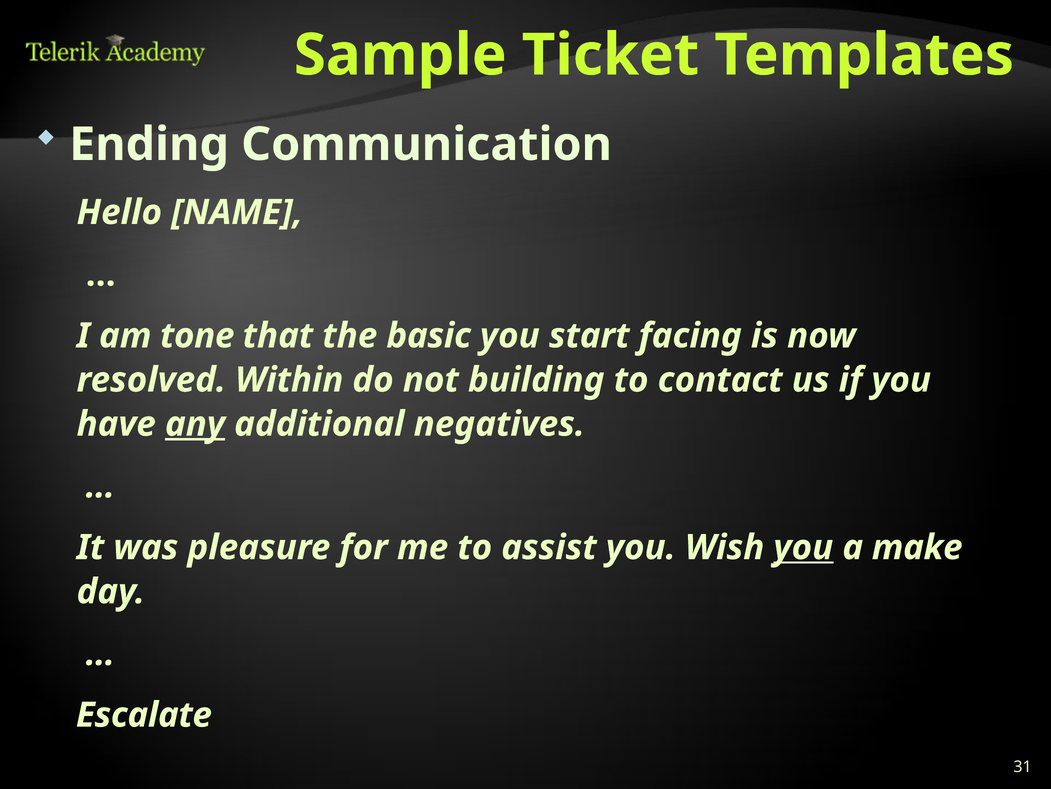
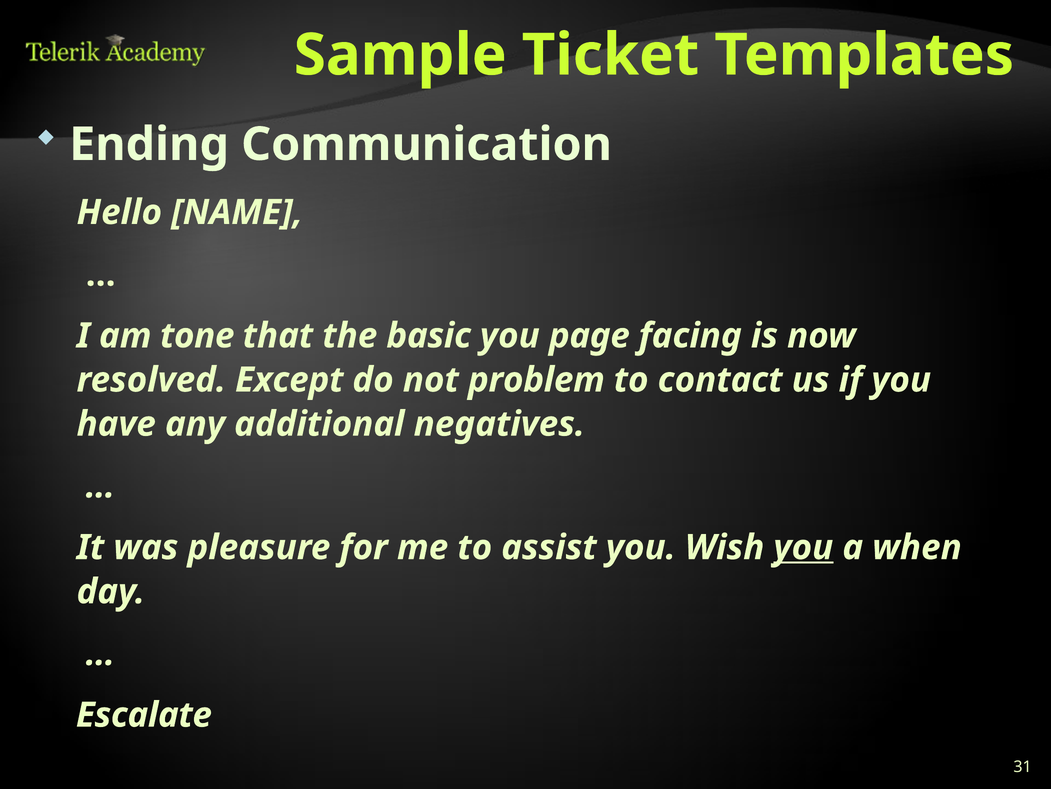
start: start -> page (589, 336)
Within: Within -> Except (289, 380)
building: building -> problem (536, 380)
any underline: present -> none (195, 424)
make: make -> when (917, 547)
